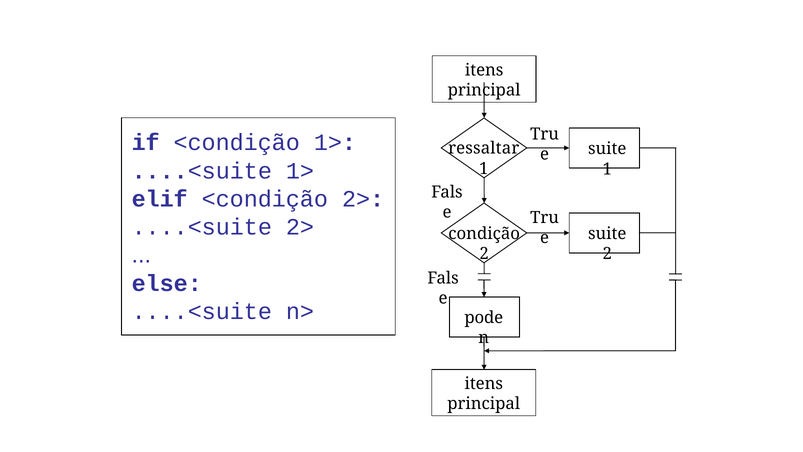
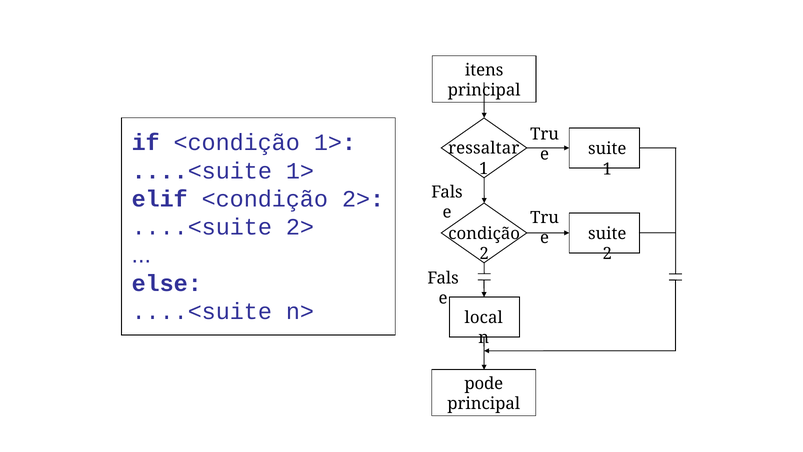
pode: pode -> local (484, 317)
itens: itens -> pode (484, 384)
